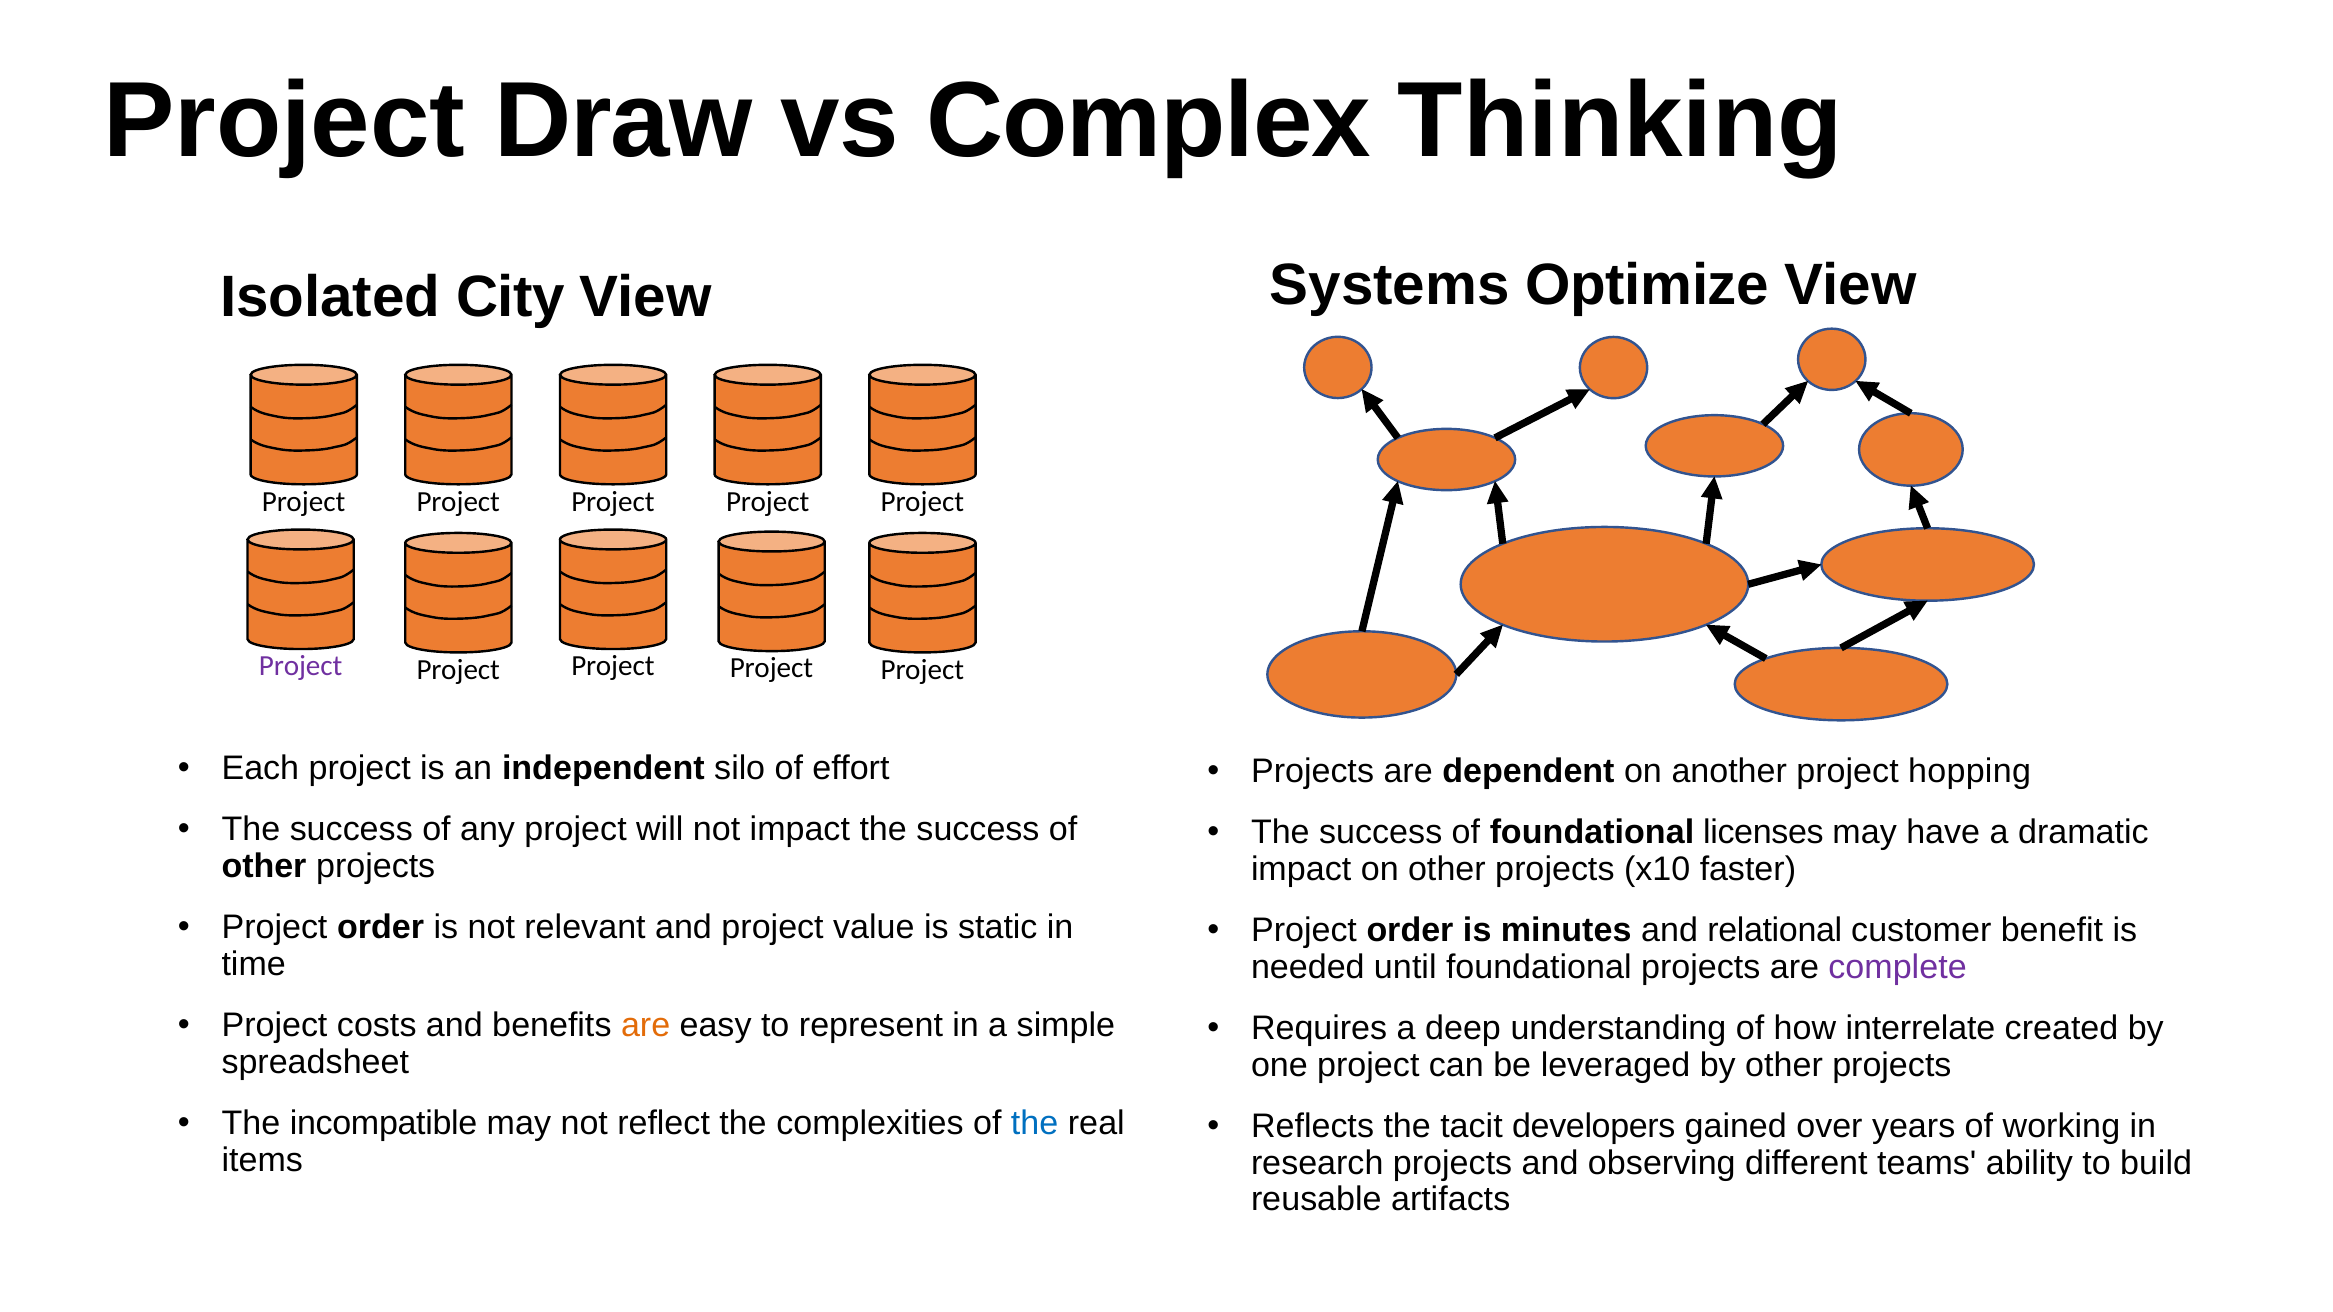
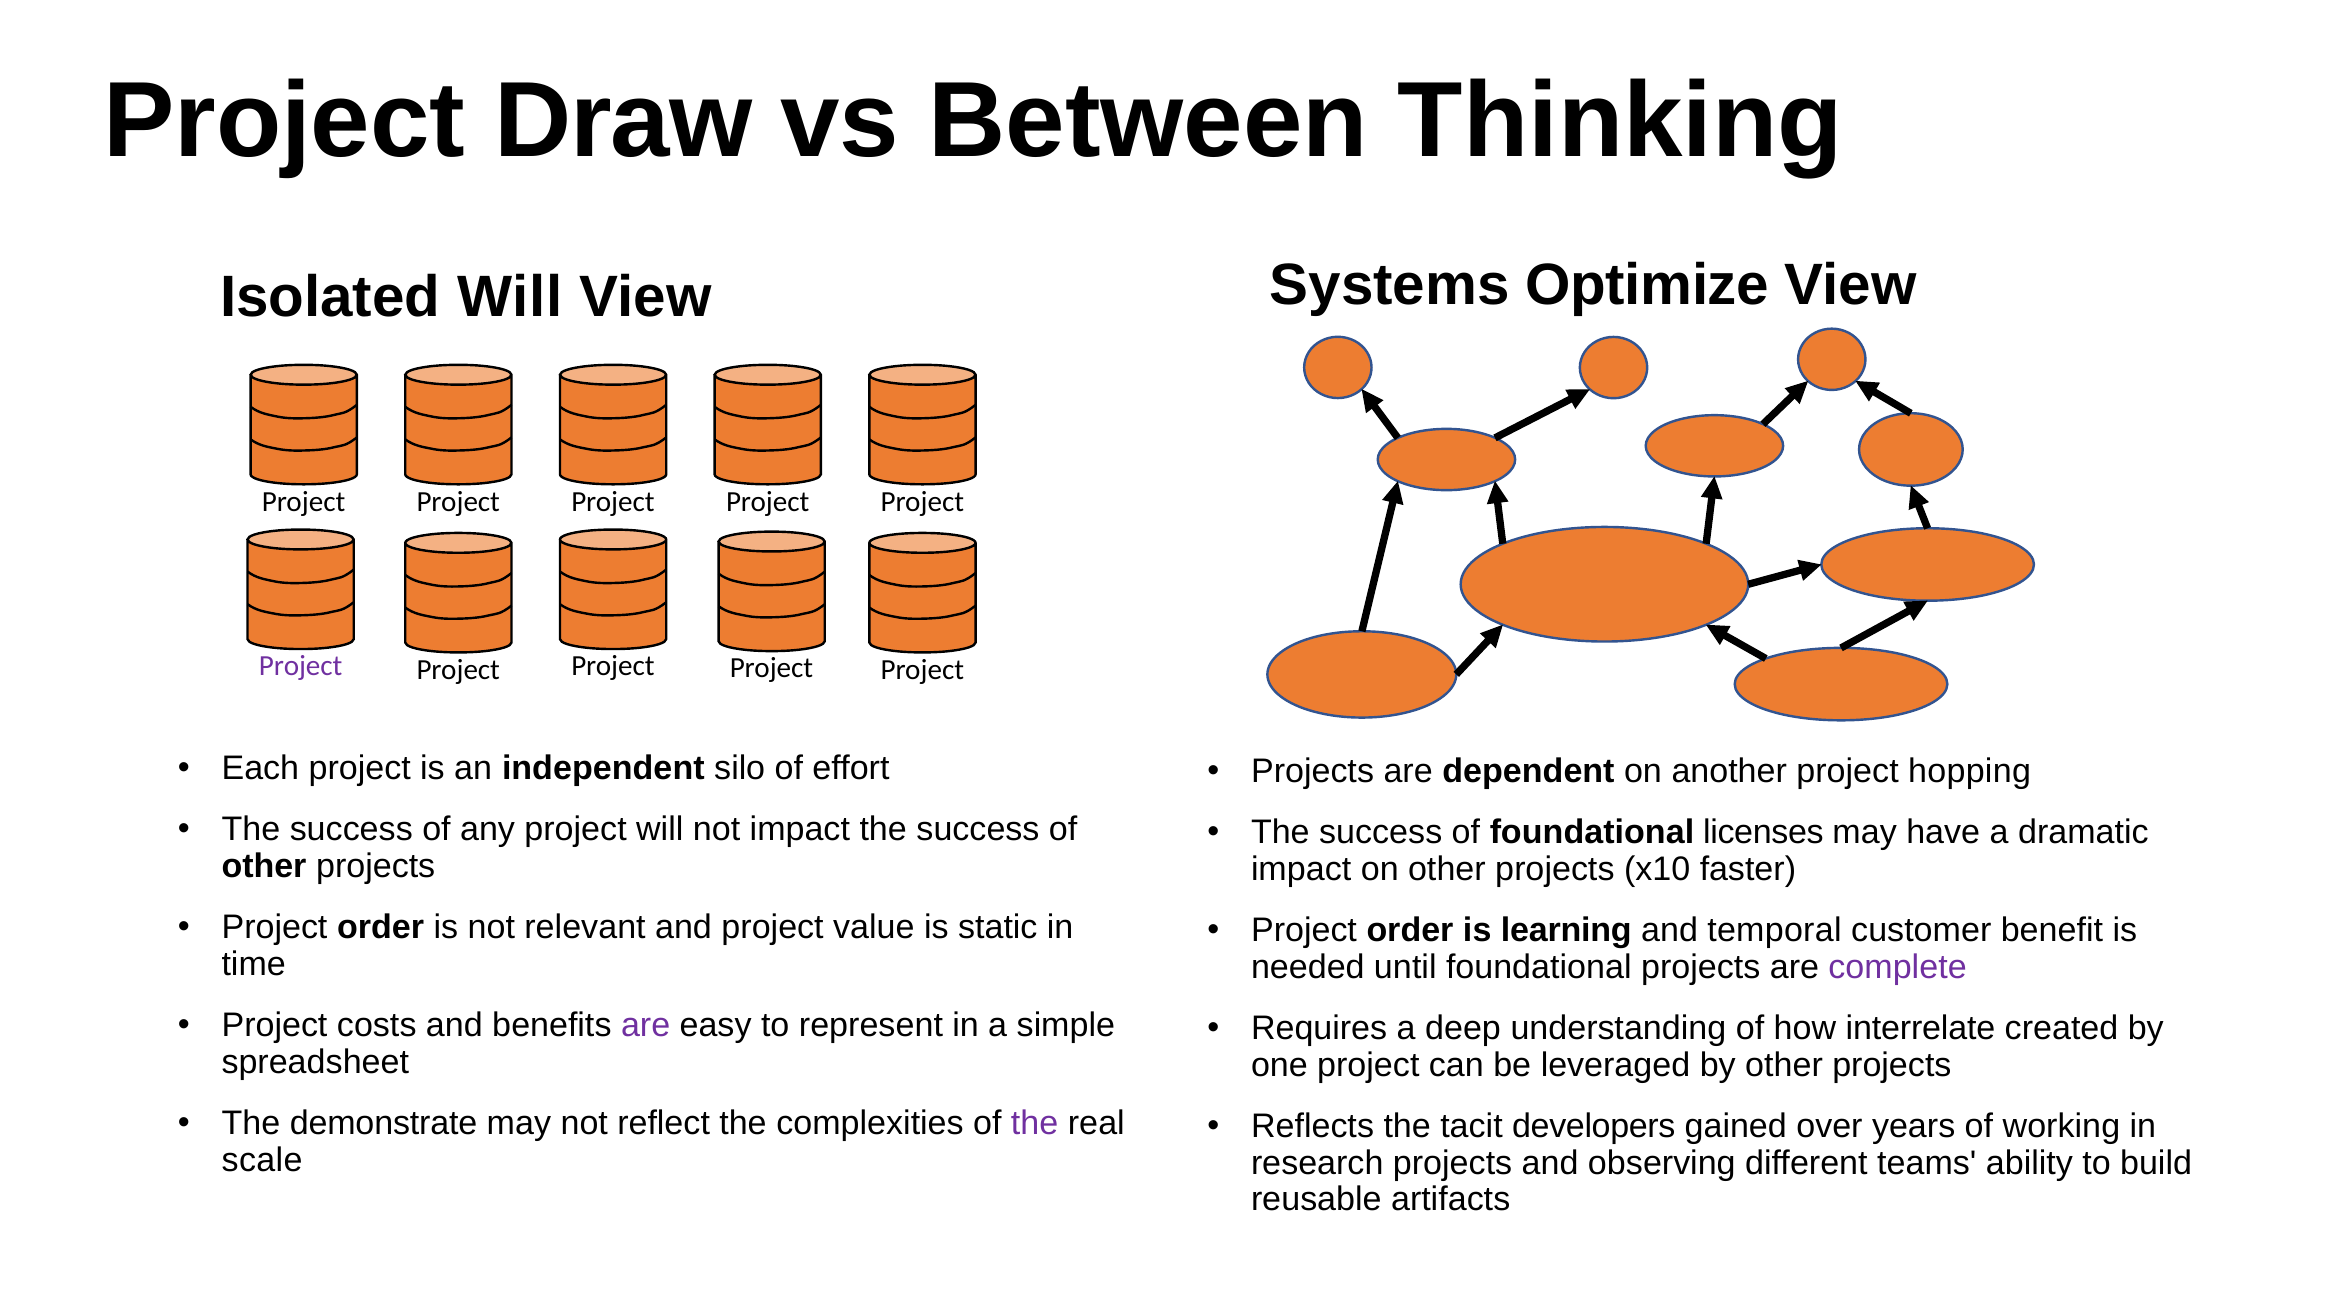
Complex: Complex -> Between (1148, 121)
Isolated City: City -> Will (510, 297)
minutes: minutes -> learning (1566, 931)
relational: relational -> temporal (1774, 931)
are colour: orange -> purple (646, 1026)
incompatible: incompatible -> demonstrate (384, 1124)
the colour: blue -> purple (1035, 1124)
items: items -> scale (262, 1160)
